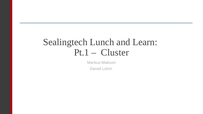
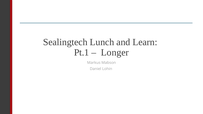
Cluster: Cluster -> Longer (115, 52)
